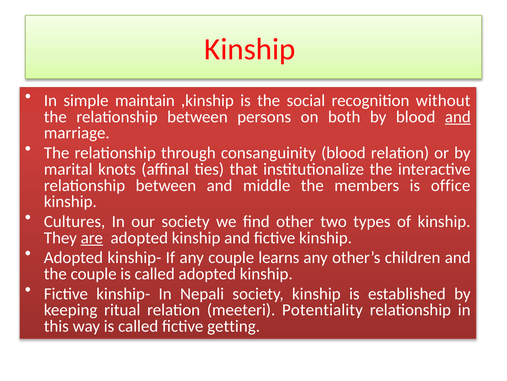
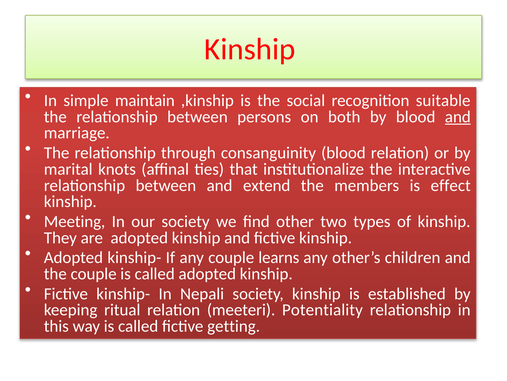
without: without -> suitable (443, 100)
middle: middle -> extend (267, 185)
office: office -> effect (451, 185)
Cultures: Cultures -> Meeting (75, 221)
are underline: present -> none (92, 237)
